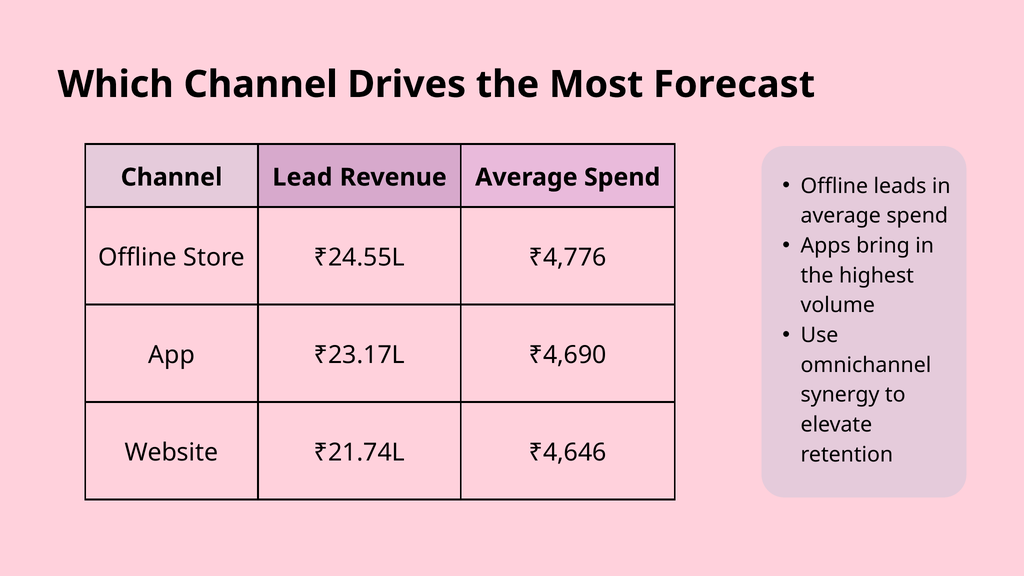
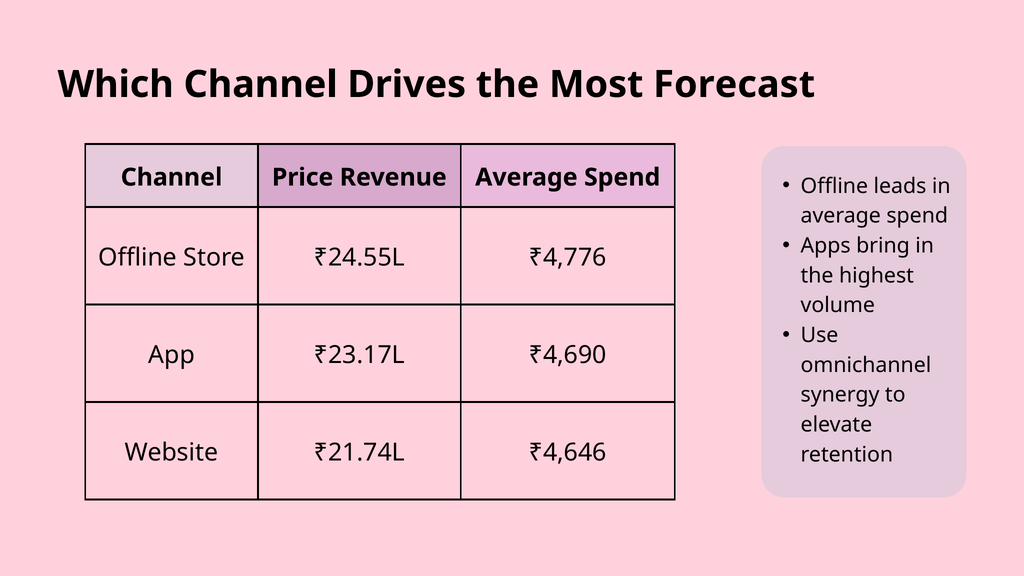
Lead: Lead -> Price (303, 177)
